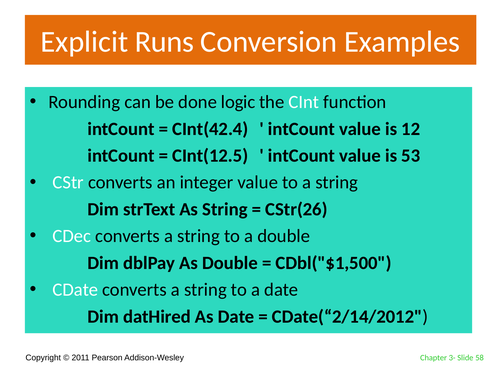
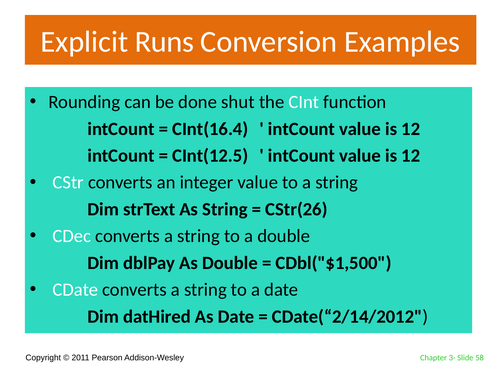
logic: logic -> shut (238, 102)
CInt(42.4: CInt(42.4 -> CInt(16.4 (210, 129)
53: 53 -> 12 (411, 156)
